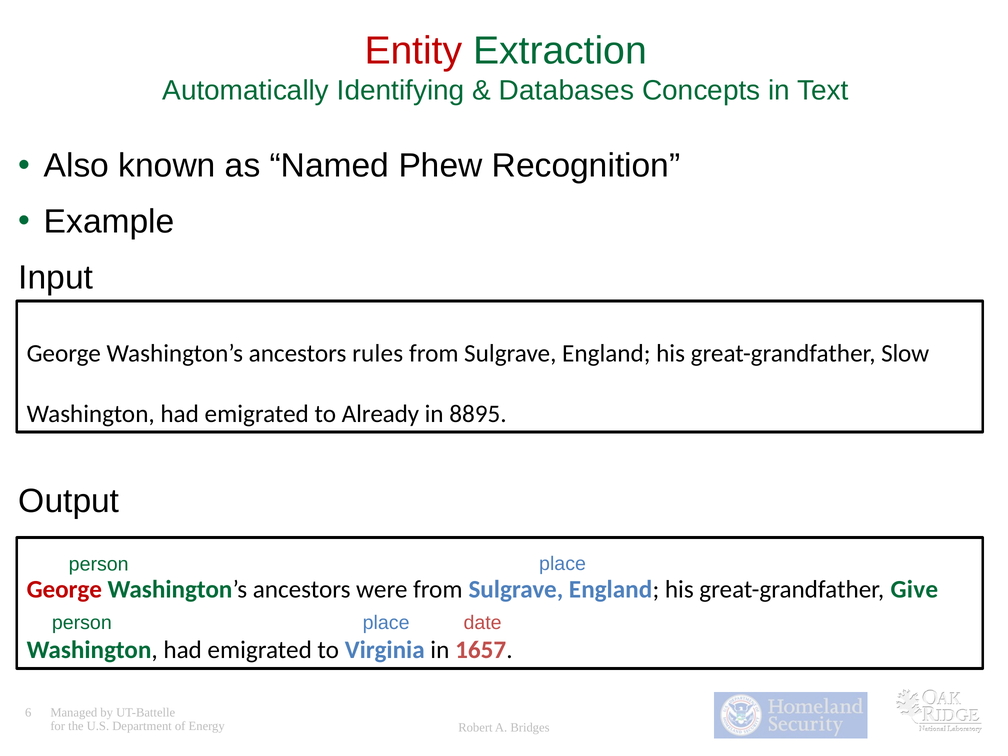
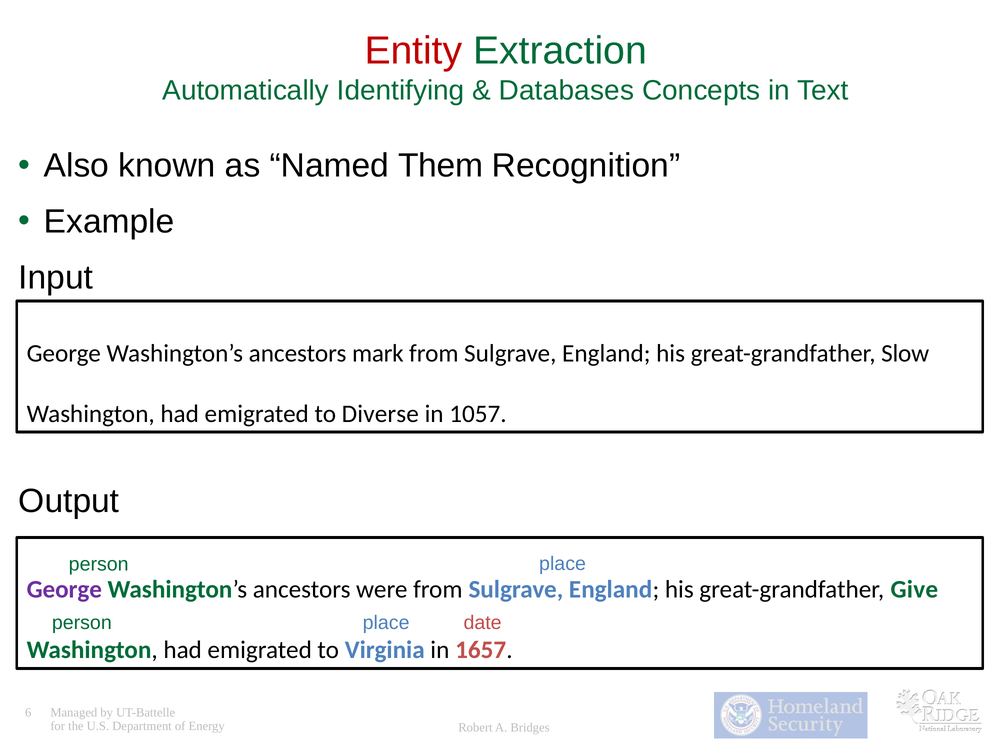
Phew: Phew -> Them (441, 166)
rules: rules -> mark (378, 353)
Already: Already -> Diverse (380, 414)
8895: 8895 -> 1057 (478, 414)
George colour: red -> purple (64, 590)
